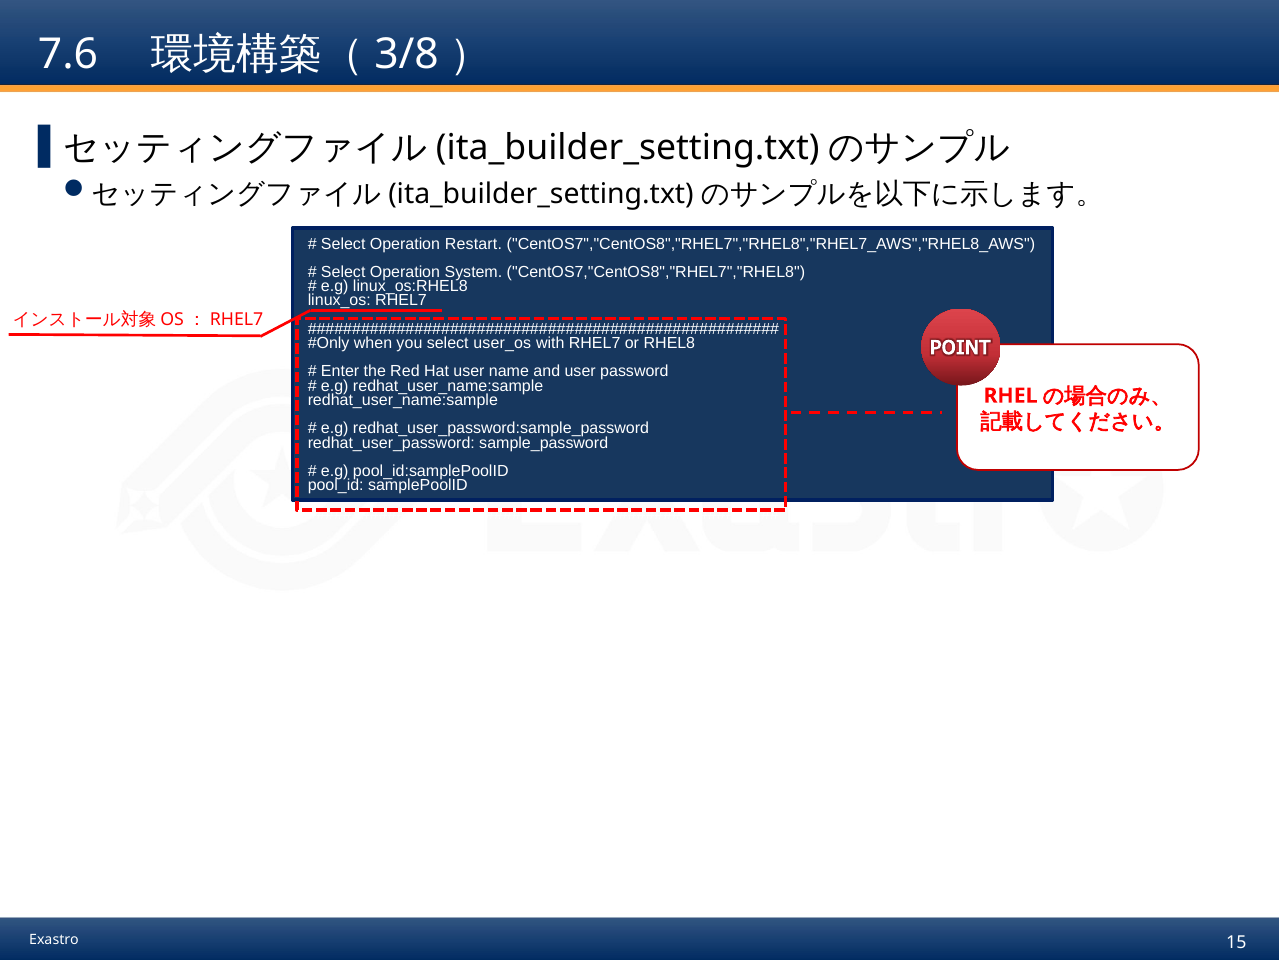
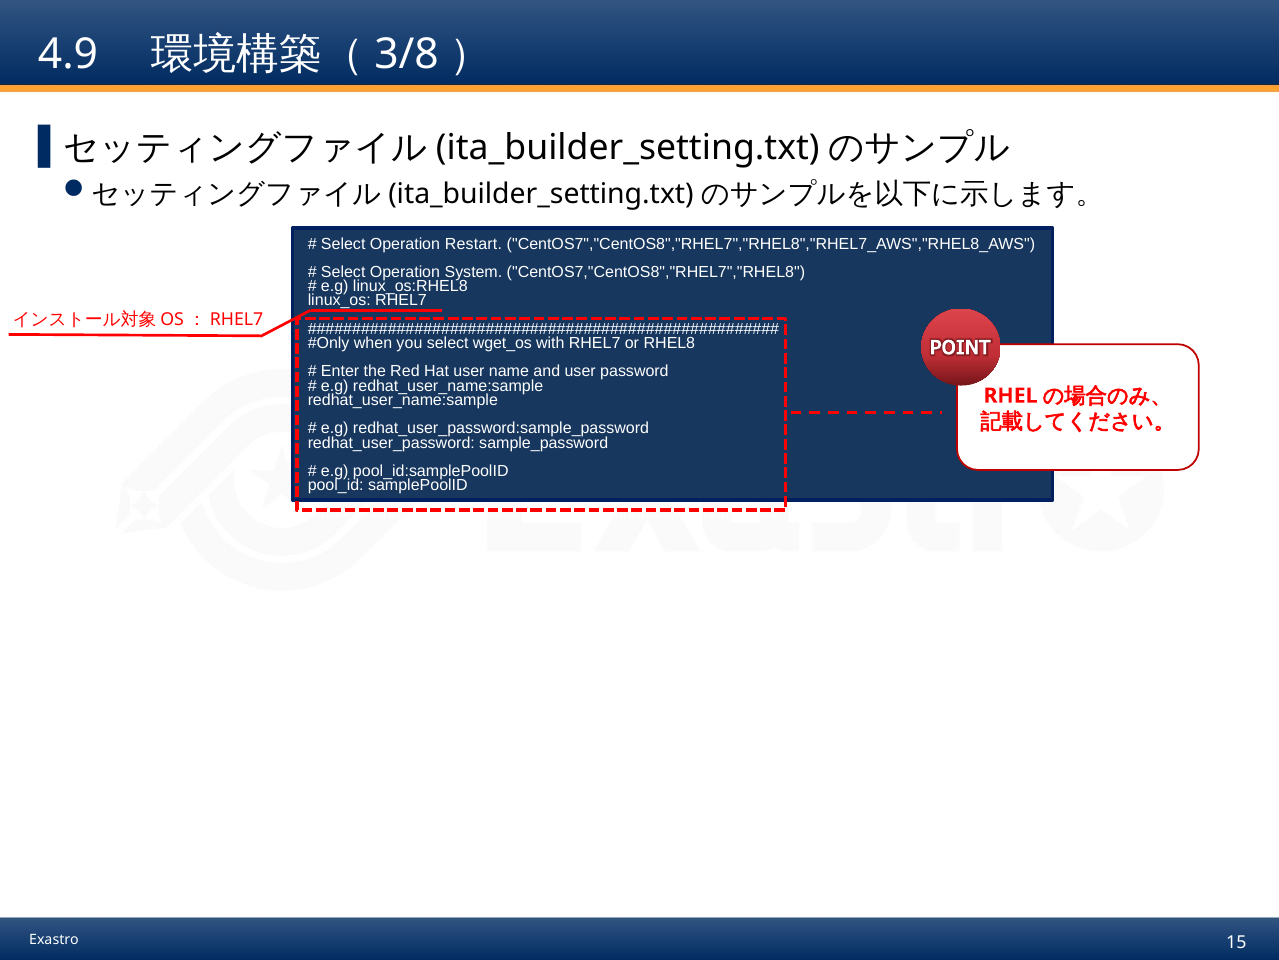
7.6: 7.6 -> 4.9 (68, 54)
user_os: user_os -> wget_os (502, 343)
